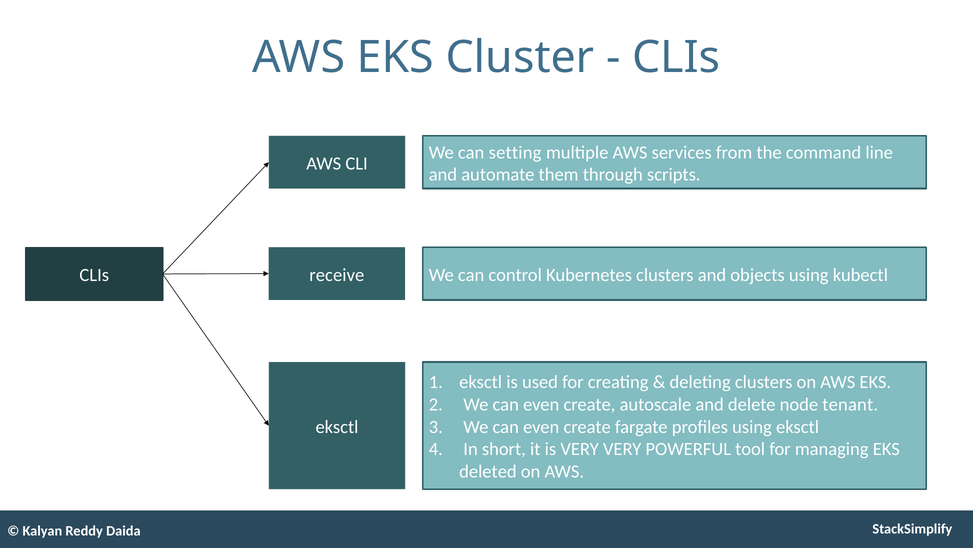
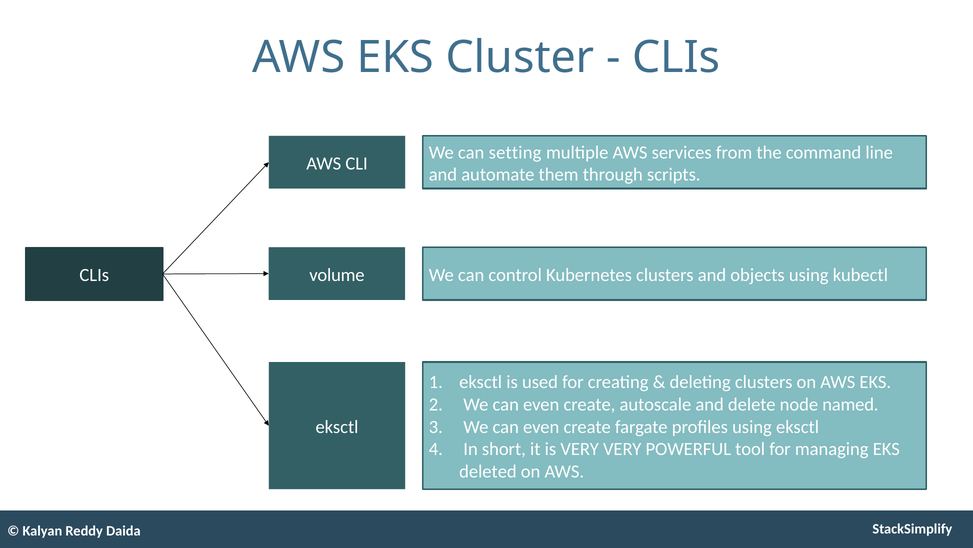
receive: receive -> volume (337, 275)
tenant: tenant -> named (850, 404)
